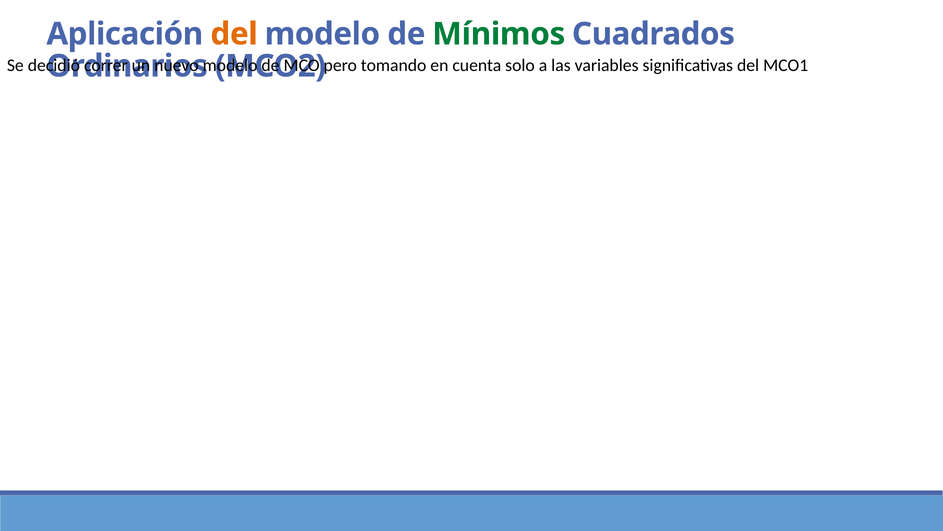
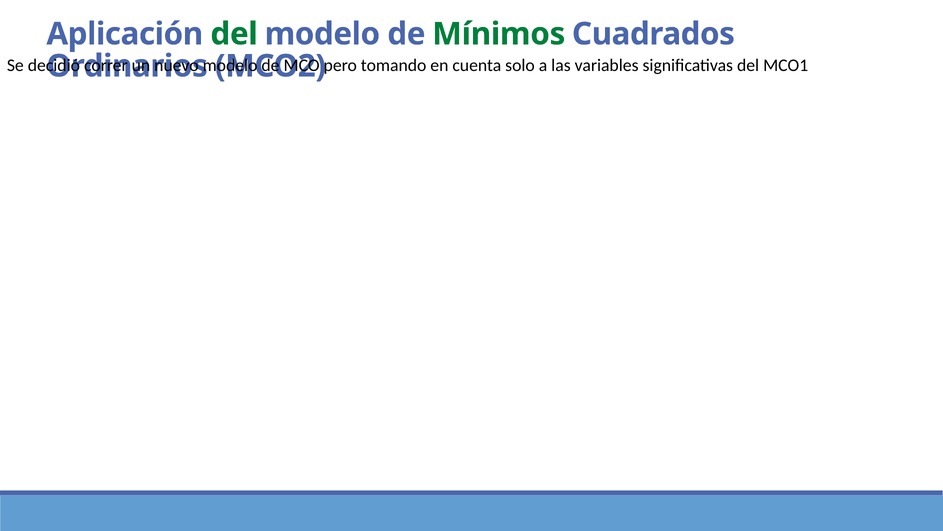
del colour: orange -> green (234, 34)
